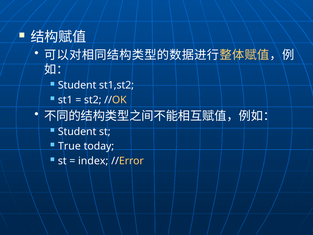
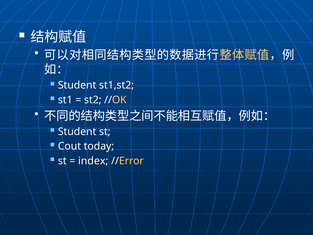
True: True -> Cout (69, 146)
